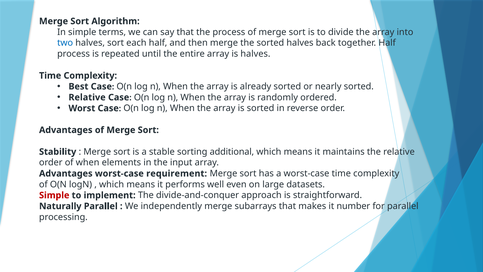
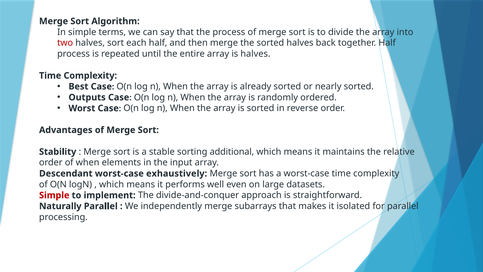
two colour: blue -> red (65, 43)
Relative: Relative -> Outputs (87, 97)
Advantages: Advantages -> Descendant (66, 173)
requirement: requirement -> exhaustively (177, 173)
number: number -> isolated (353, 206)
